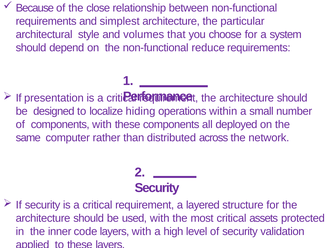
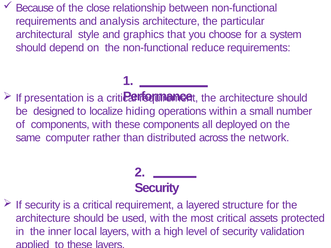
simplest: simplest -> analysis (120, 21)
volumes: volumes -> graphics (144, 35)
code: code -> local (85, 232)
